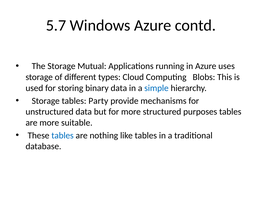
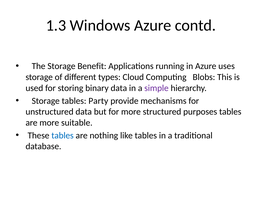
5.7: 5.7 -> 1.3 (56, 25)
Mutual: Mutual -> Benefit (92, 66)
simple colour: blue -> purple (156, 88)
